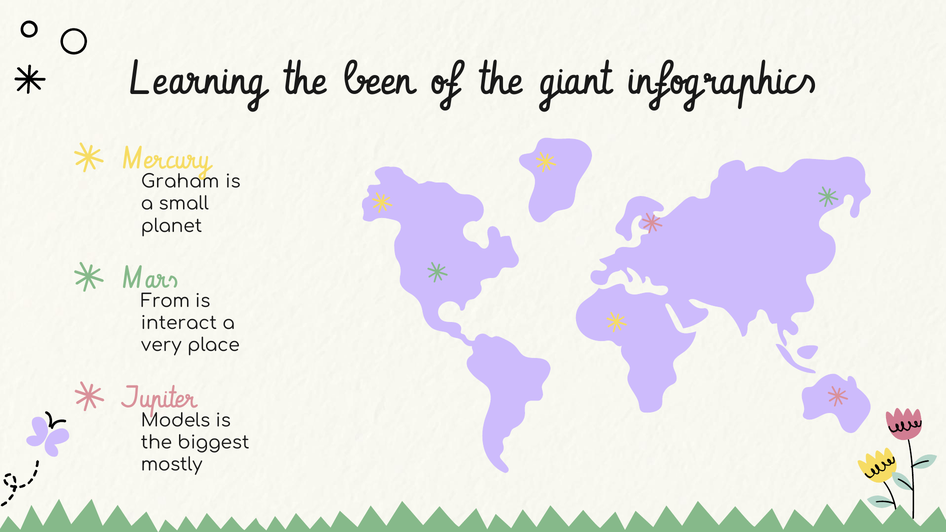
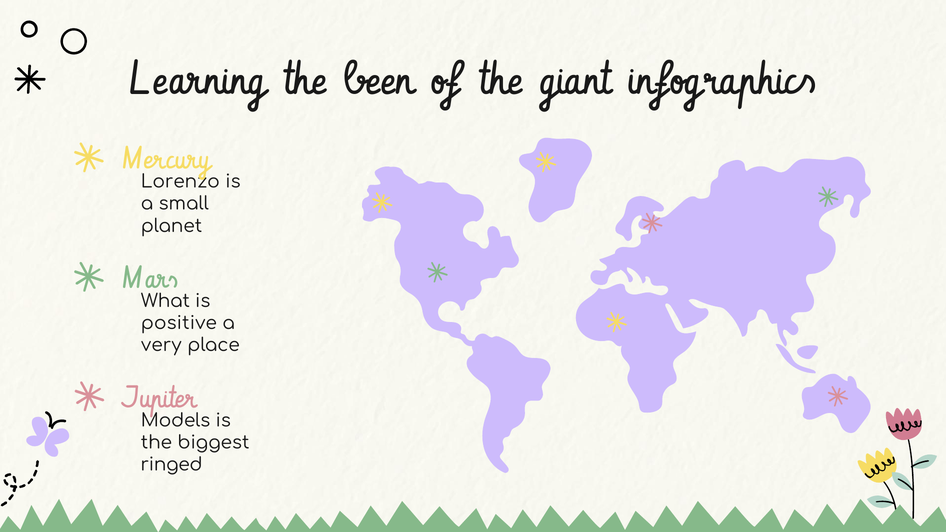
Graham: Graham -> Lorenzo (180, 182)
From: From -> What (165, 301)
interact: interact -> positive (179, 323)
mostly: mostly -> ringed (172, 465)
